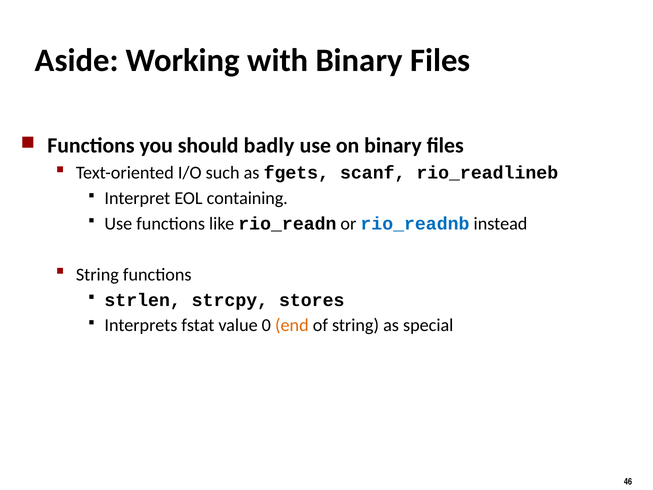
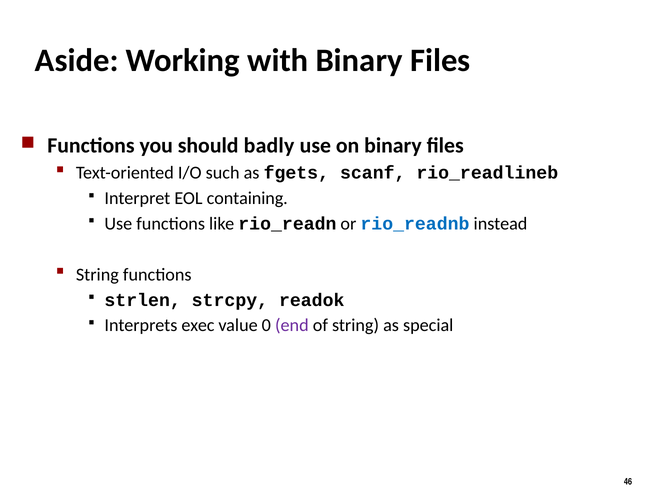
stores: stores -> readok (312, 300)
fstat: fstat -> exec (198, 325)
end colour: orange -> purple (292, 325)
